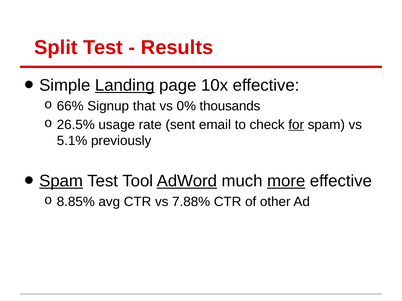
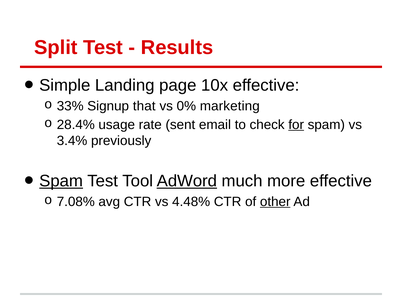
Landing underline: present -> none (125, 86)
66%: 66% -> 33% (70, 106)
thousands: thousands -> marketing (230, 106)
26.5%: 26.5% -> 28.4% (76, 125)
5.1%: 5.1% -> 3.4% (72, 141)
more underline: present -> none (286, 181)
8.85%: 8.85% -> 7.08% (76, 202)
7.88%: 7.88% -> 4.48% (191, 202)
other underline: none -> present (275, 202)
